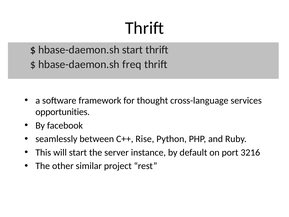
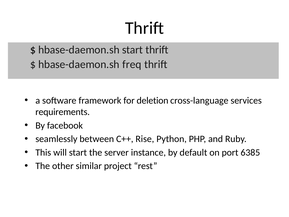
thought: thought -> deletion (153, 100)
opportunities: opportunities -> requirements (63, 112)
3216: 3216 -> 6385 (250, 152)
